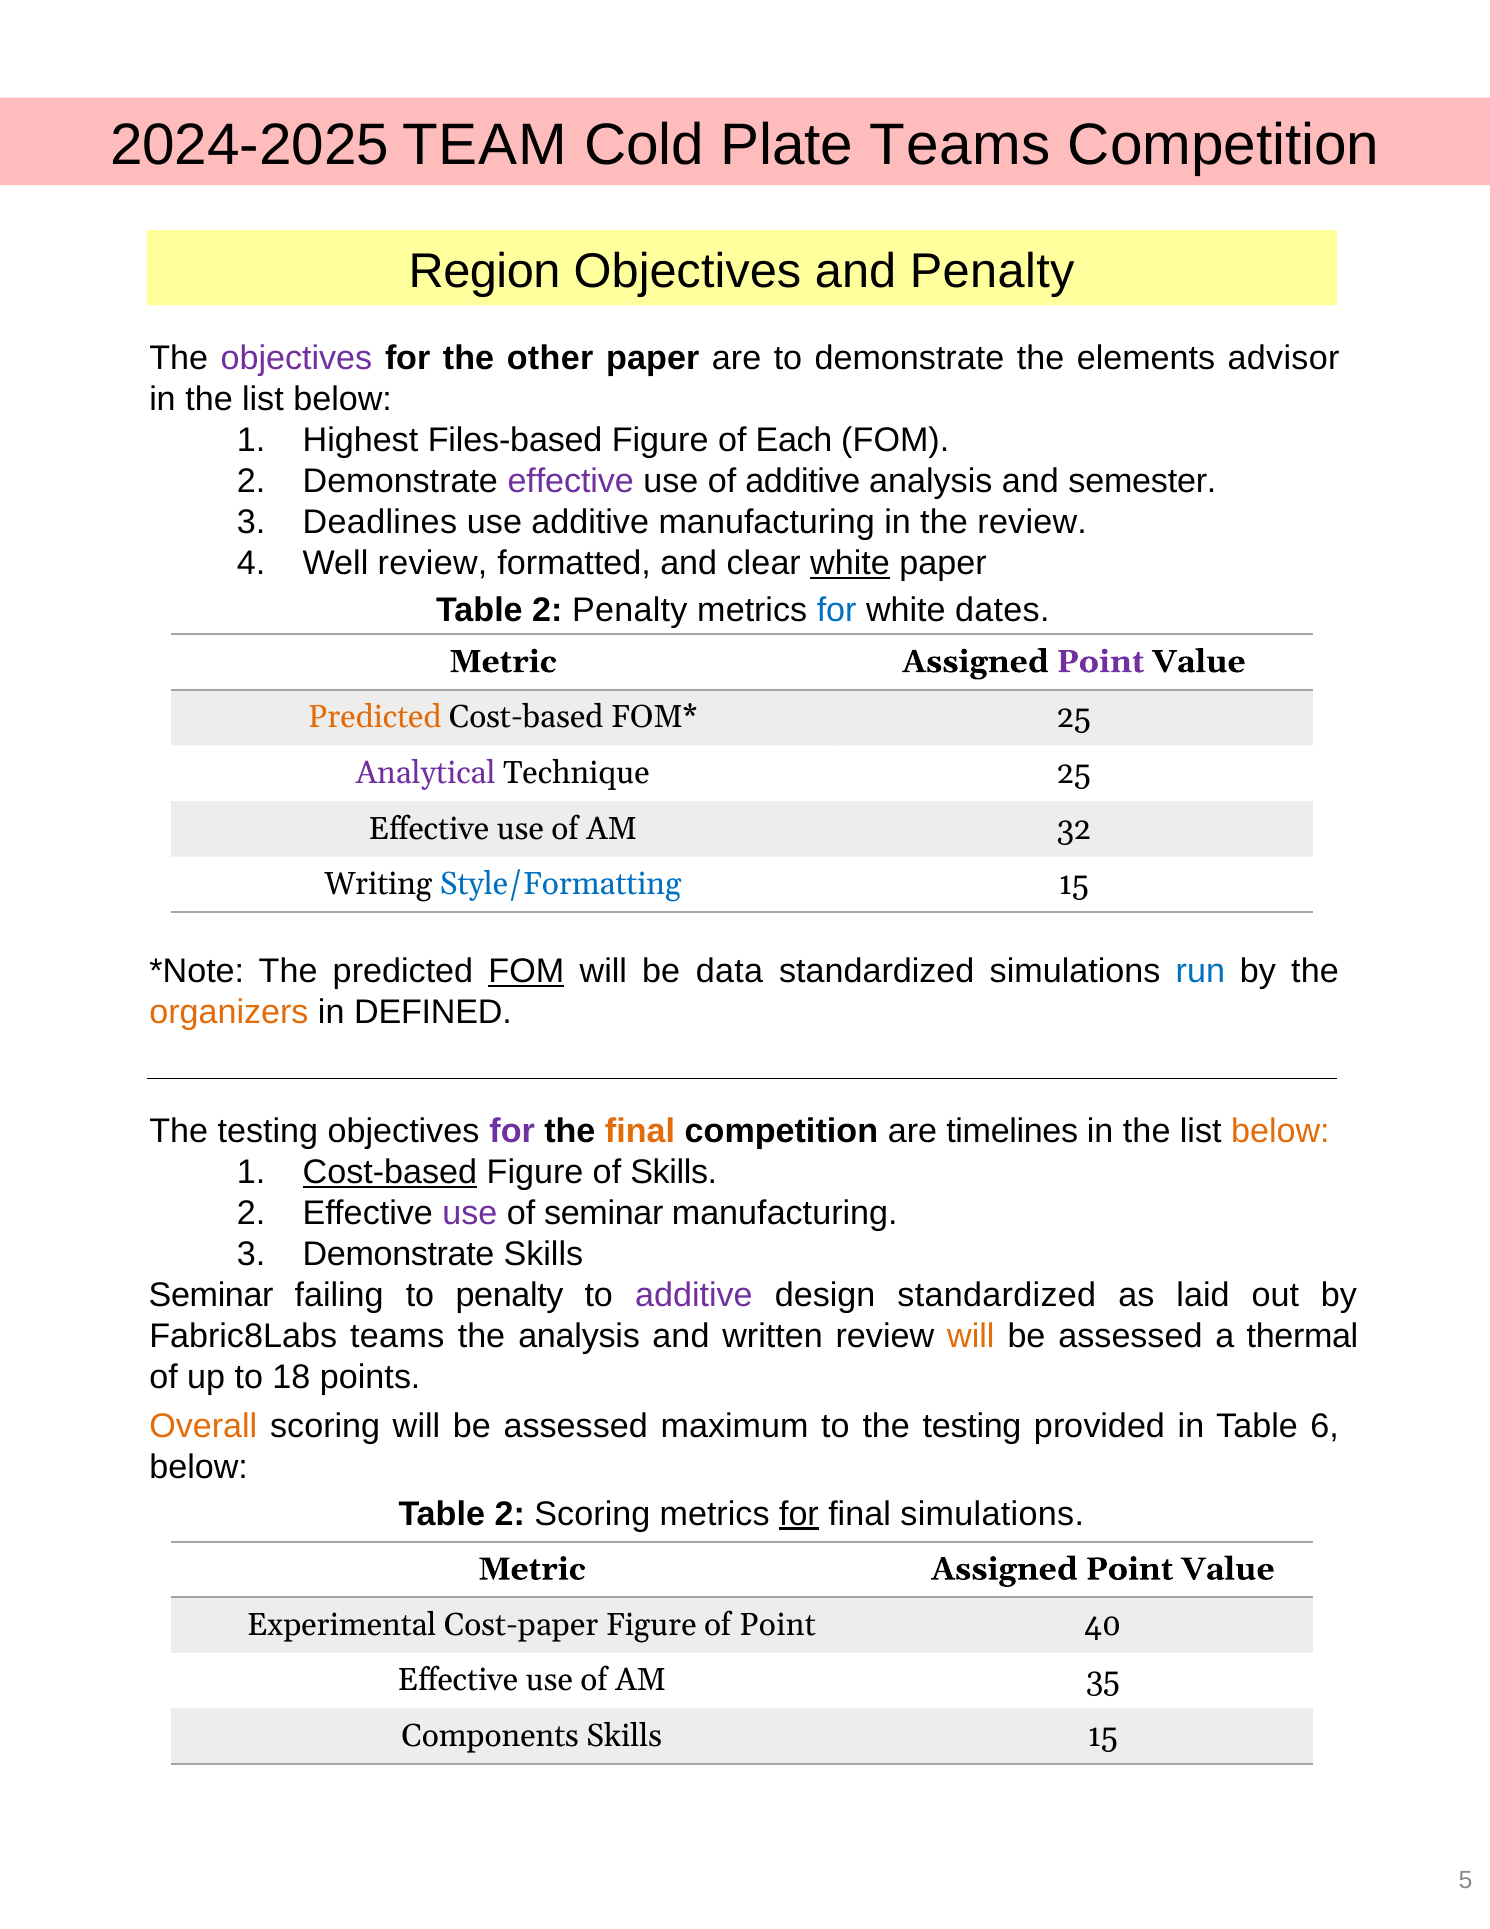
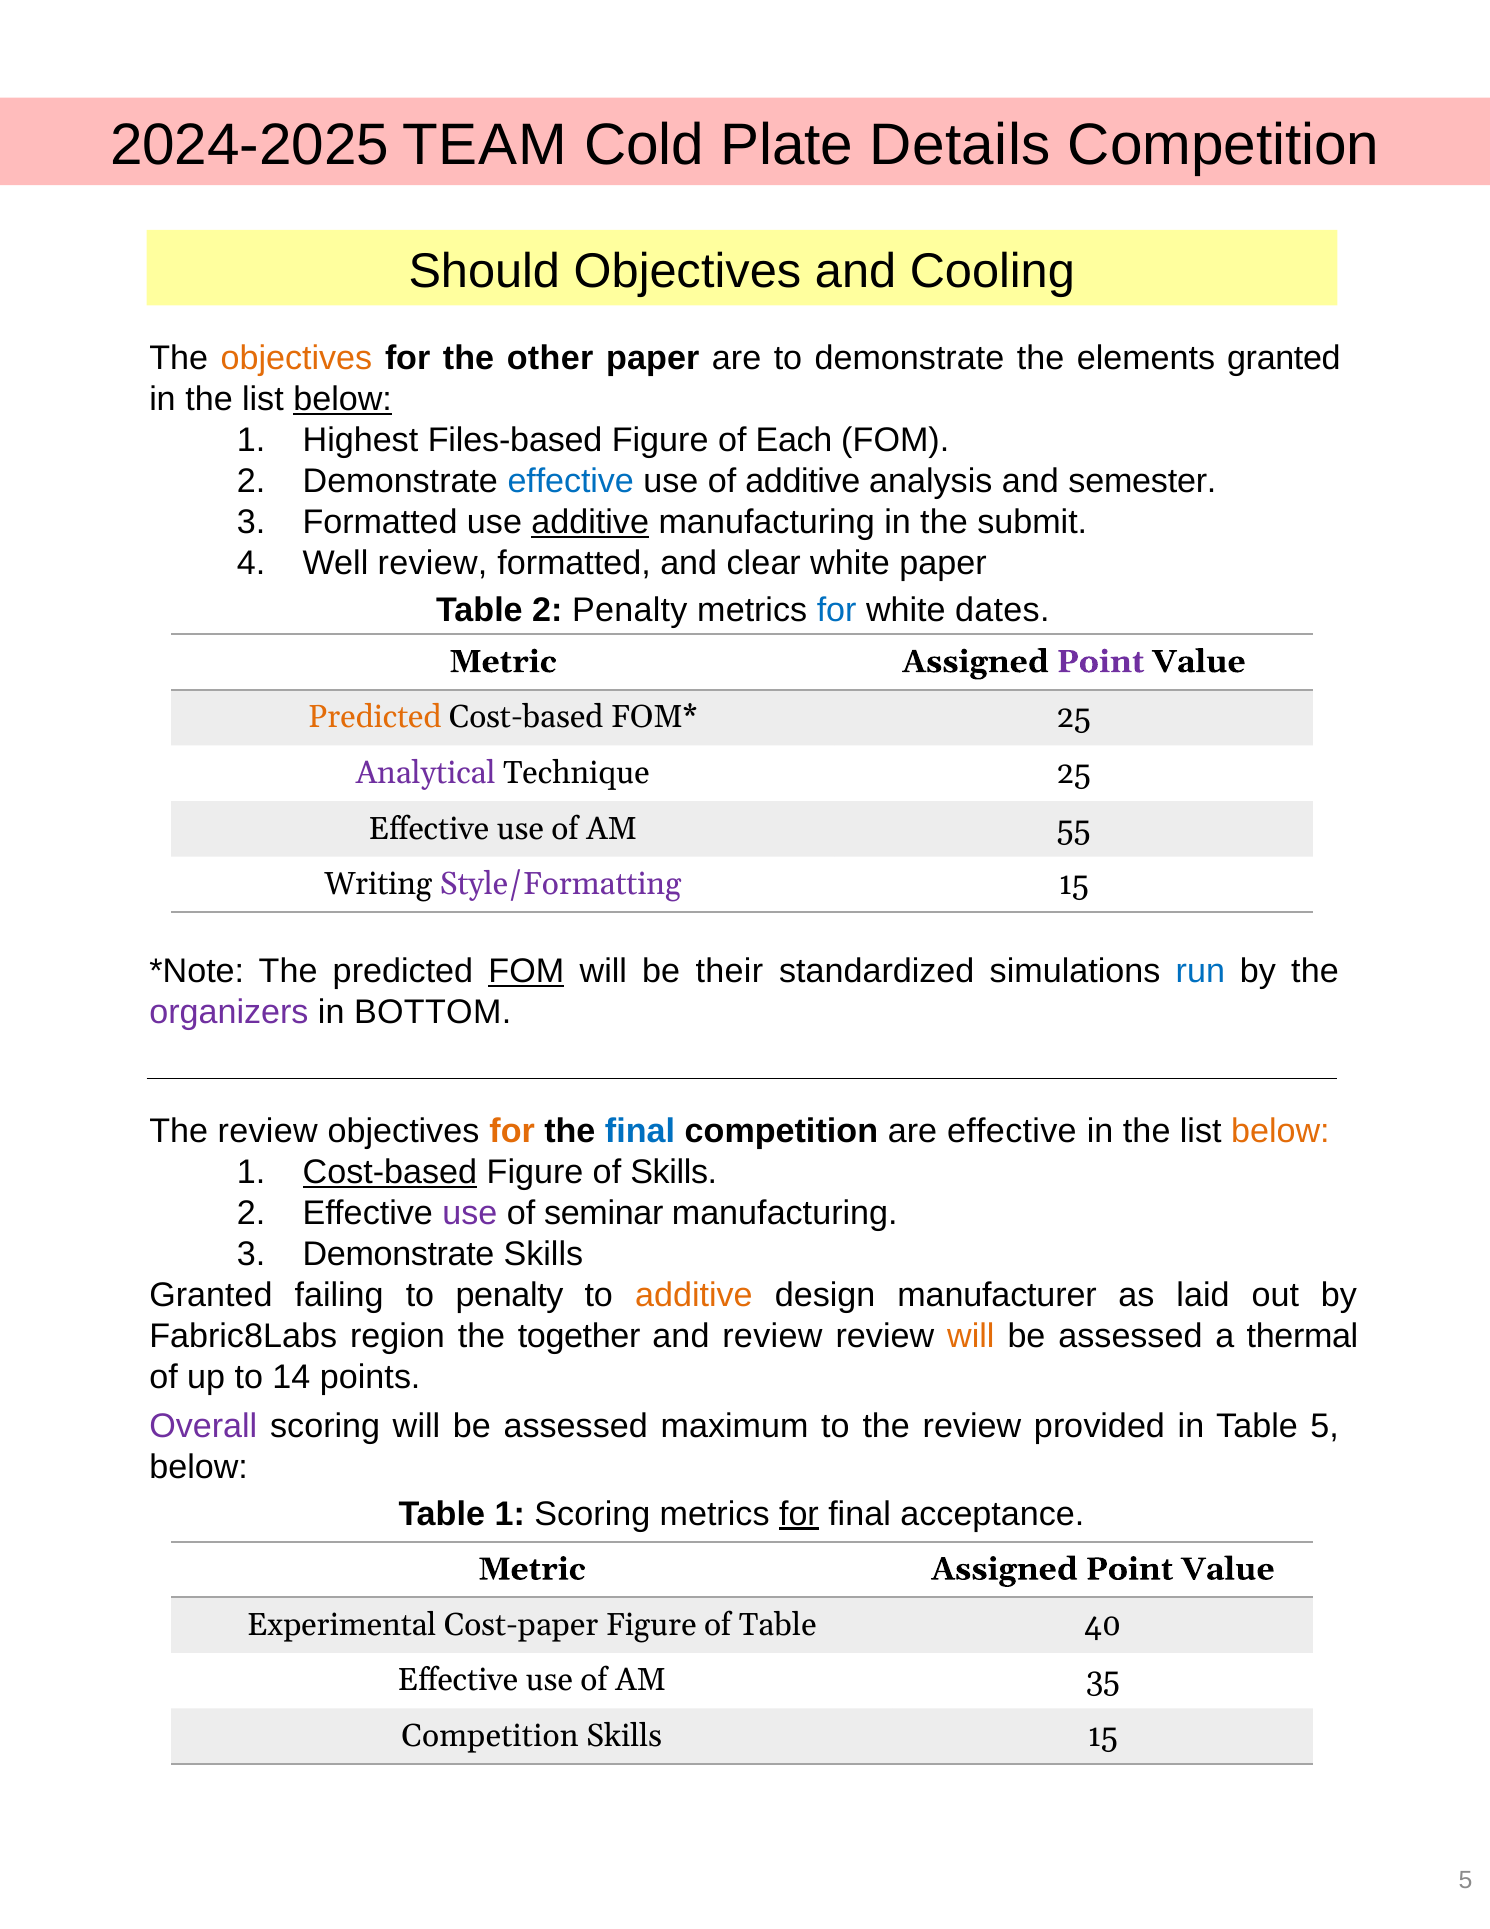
Plate Teams: Teams -> Details (960, 145)
Region: Region -> Should (484, 271)
and Penalty: Penalty -> Cooling (992, 271)
objectives colour: purple -> orange (296, 358)
elements advisor: advisor -> granted (1284, 358)
below underline: none -> present (343, 399)
effective colour: purple -> blue (571, 481)
3 Deadlines: Deadlines -> Formatted (380, 522)
additive underline: none -> present (590, 522)
the review: review -> submit (1032, 522)
white underline: present -> none (850, 563)
32: 32 -> 55 (1074, 828)
Style/Formatting colour: blue -> purple (561, 884)
data: data -> their (729, 971)
organizers colour: orange -> purple (229, 1012)
DEFINED: DEFINED -> BOTTOM (433, 1012)
testing: testing -> review (268, 1131)
for colour: purple -> orange (512, 1131)
final colour: orange -> blue (640, 1131)
are timelines: timelines -> effective (1012, 1131)
Seminar: Seminar -> Granted (211, 1295)
additive colour: purple -> orange (694, 1295)
design standardized: standardized -> manufacturer (997, 1295)
Fabric8Labs teams: teams -> region (397, 1336)
the analysis: analysis -> together (579, 1336)
and written: written -> review (772, 1336)
18: 18 -> 14 (291, 1376)
Overall colour: orange -> purple (203, 1425)
to the testing: testing -> review (972, 1425)
Table 6: 6 -> 5 (1325, 1425)
2: 2 -> 1 (510, 1513)
final simulations: simulations -> acceptance (992, 1513)
of Point: Point -> Table (778, 1624)
Components: Components -> Competition (490, 1735)
